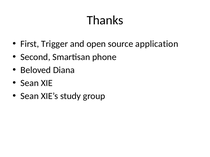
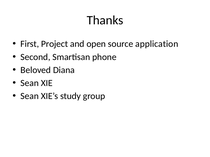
Trigger: Trigger -> Project (55, 44)
